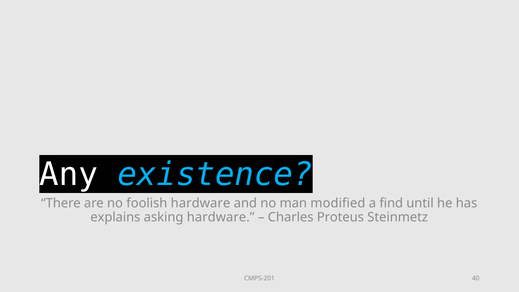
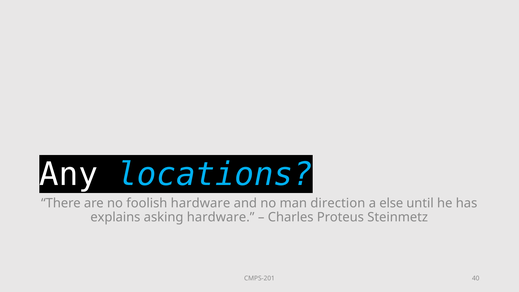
existence: existence -> locations (215, 175)
modified: modified -> direction (338, 203)
find: find -> else (391, 203)
